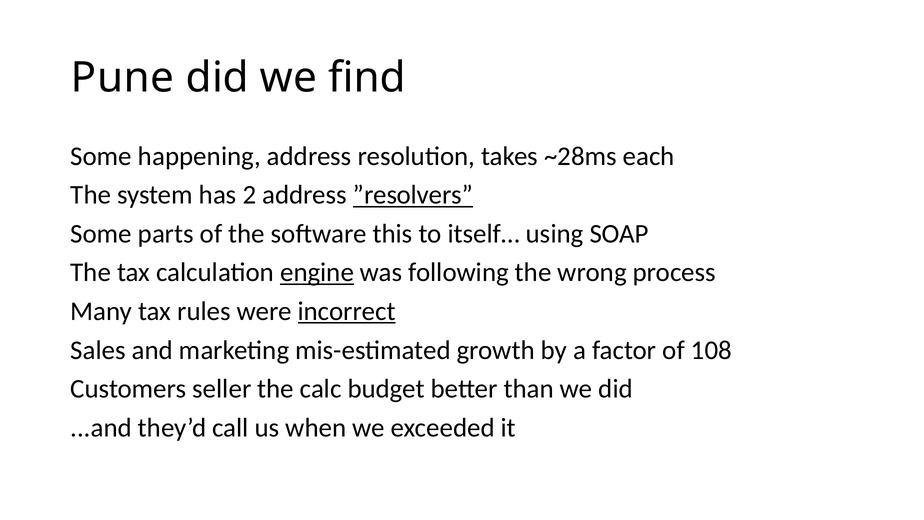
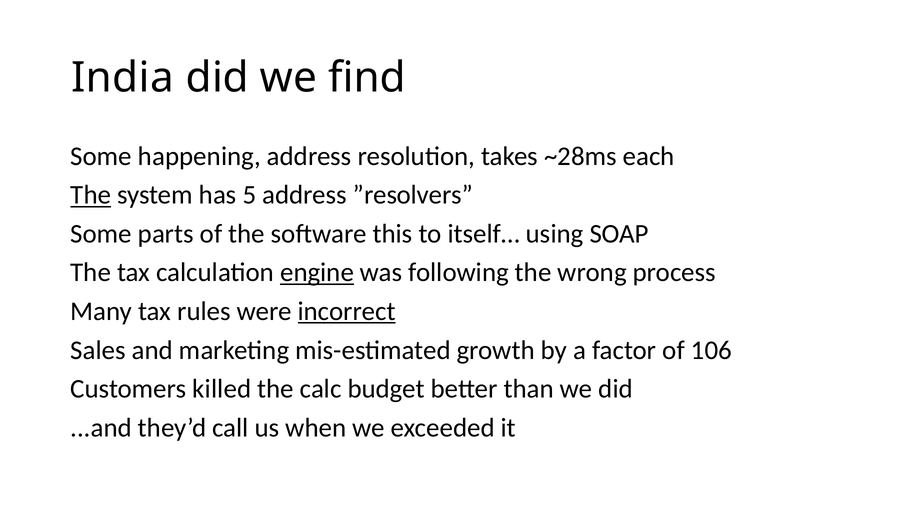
Pune: Pune -> India (123, 78)
The underline: none -> present (91, 195)
2: 2 -> 5 (249, 195)
”resolvers underline: present -> none (413, 195)
108: 108 -> 106 (711, 350)
seller: seller -> killed (222, 389)
